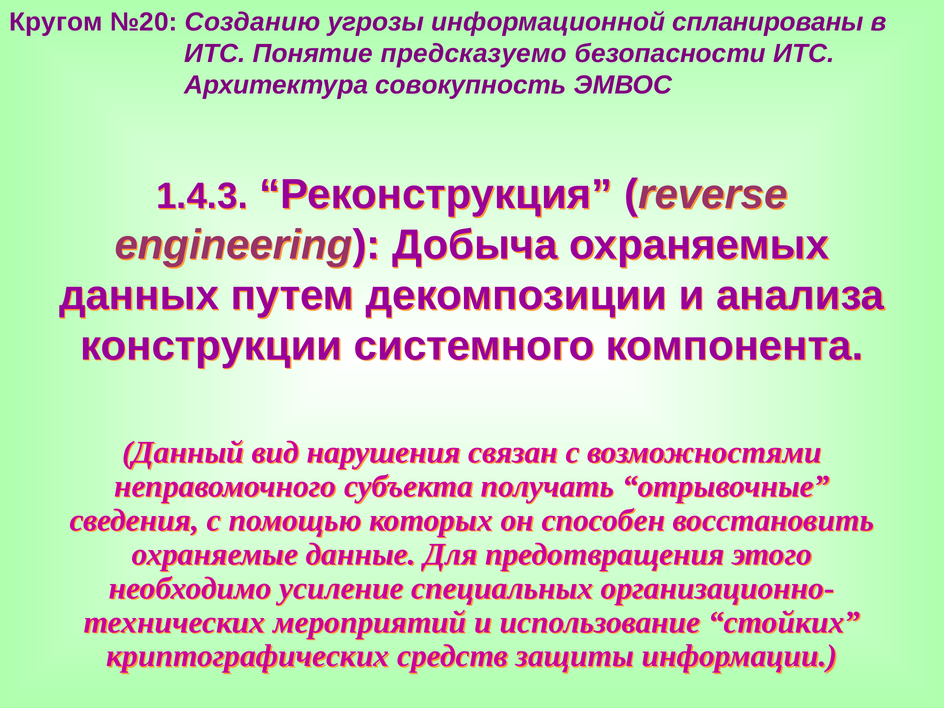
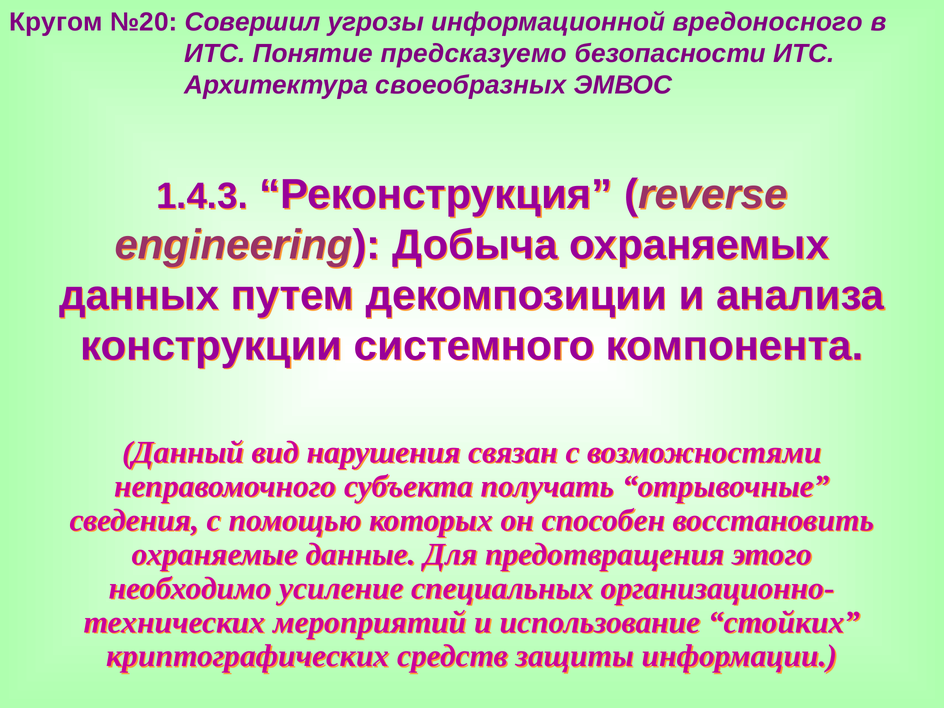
Созданию: Созданию -> Совершил (253, 22)
спланированы: спланированы -> вредоносного (768, 22)
совокупность: совокупность -> своеобразных (471, 85)
